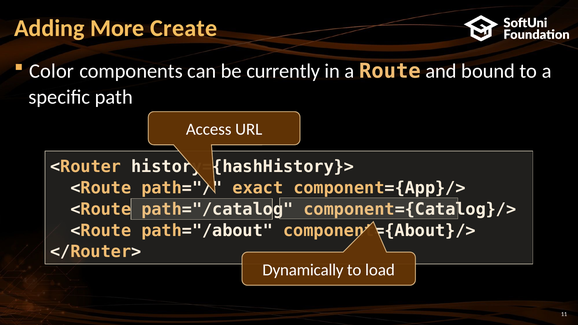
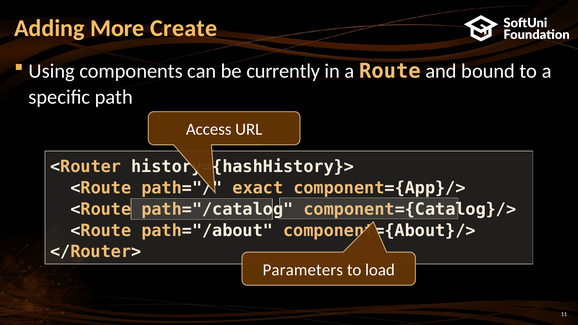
Color: Color -> Using (52, 71)
Dynamically: Dynamically -> Parameters (303, 270)
